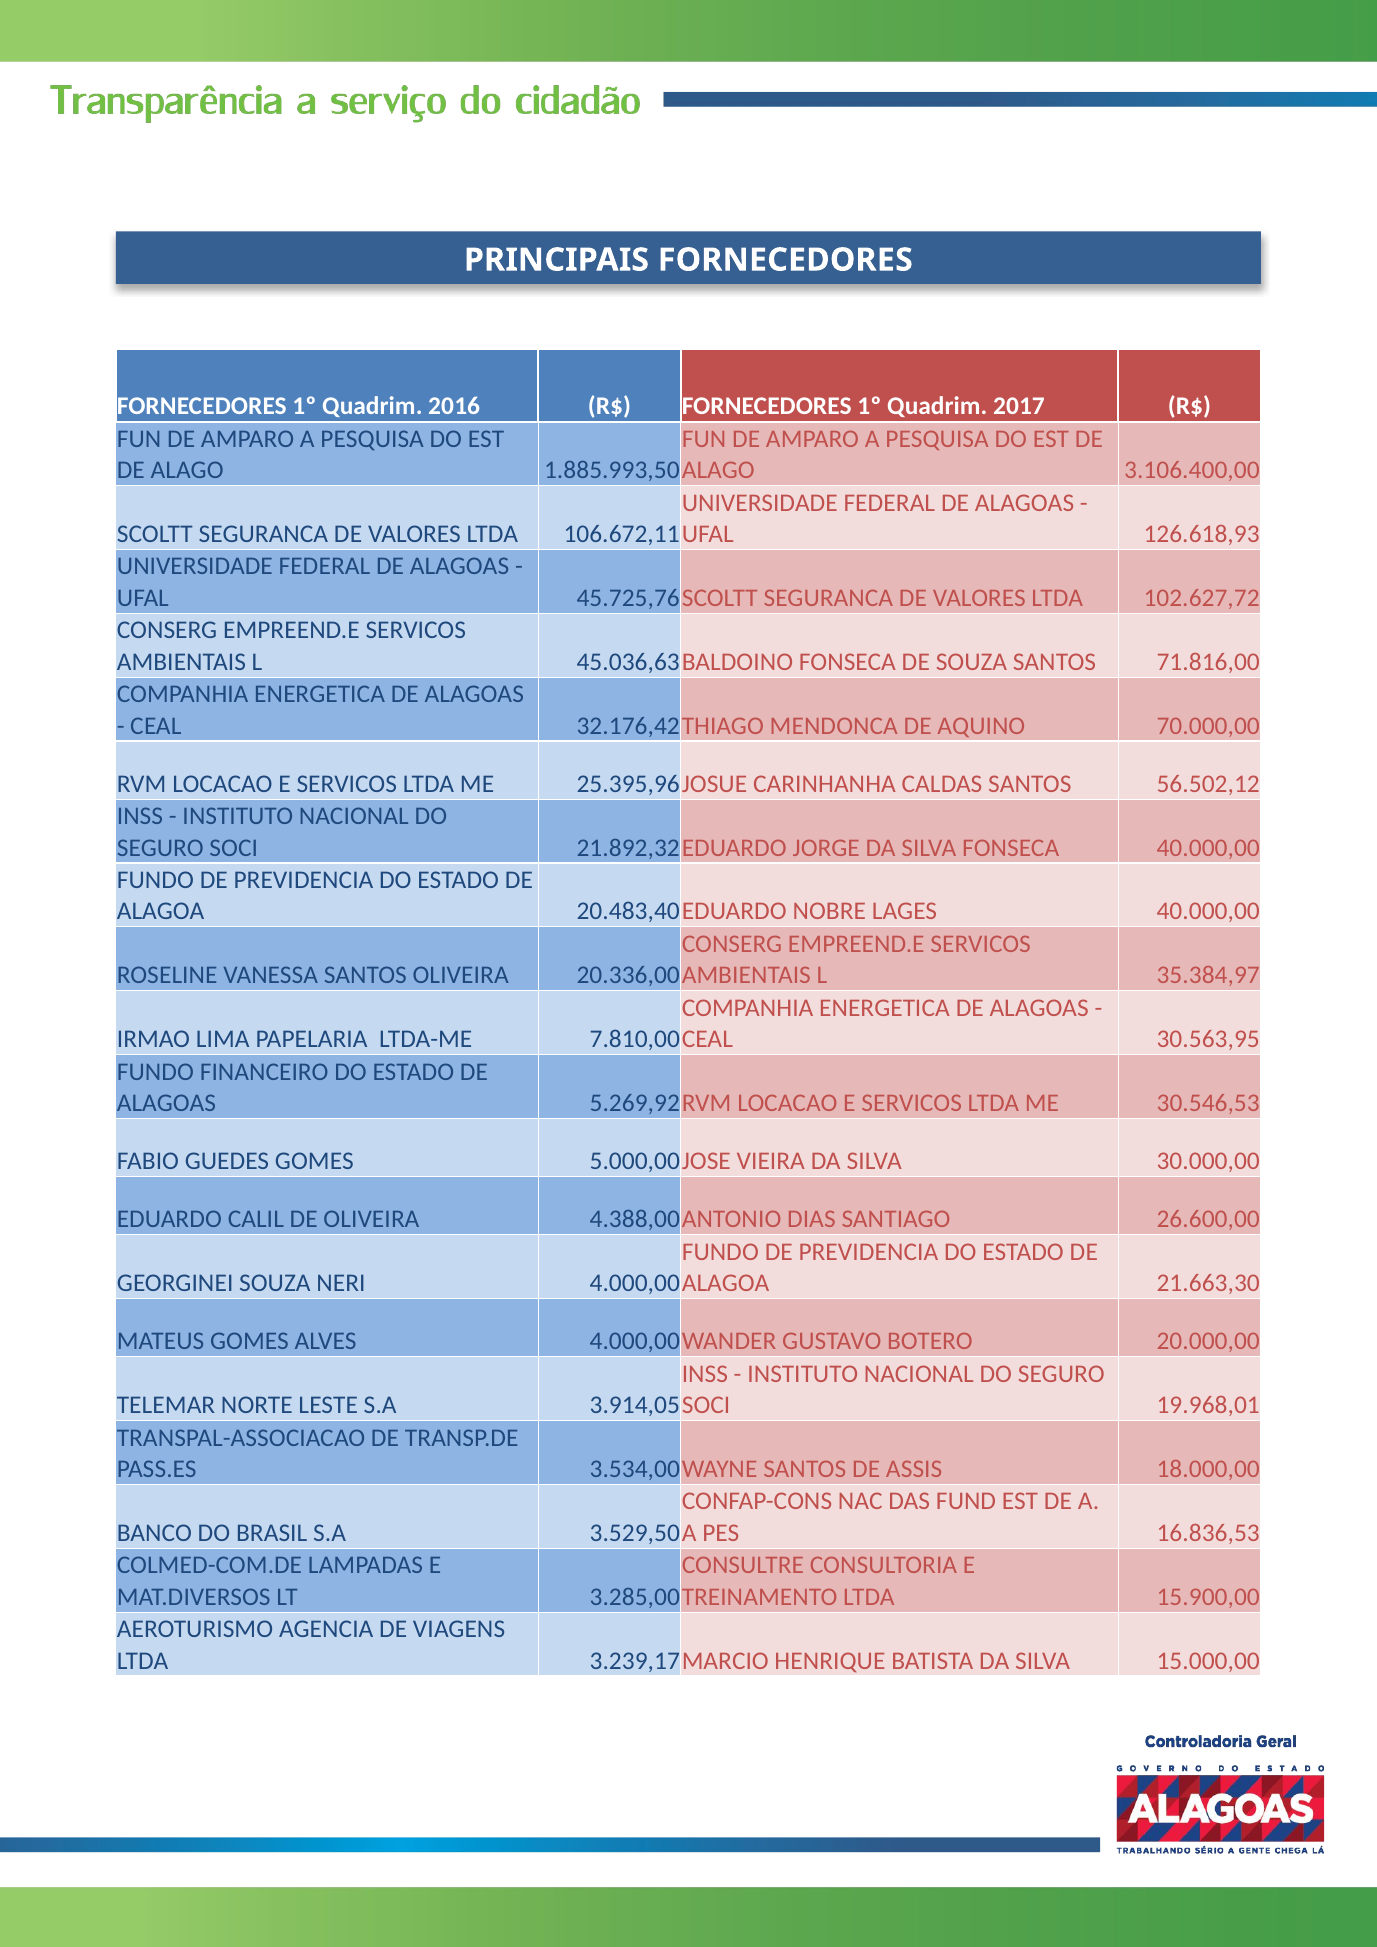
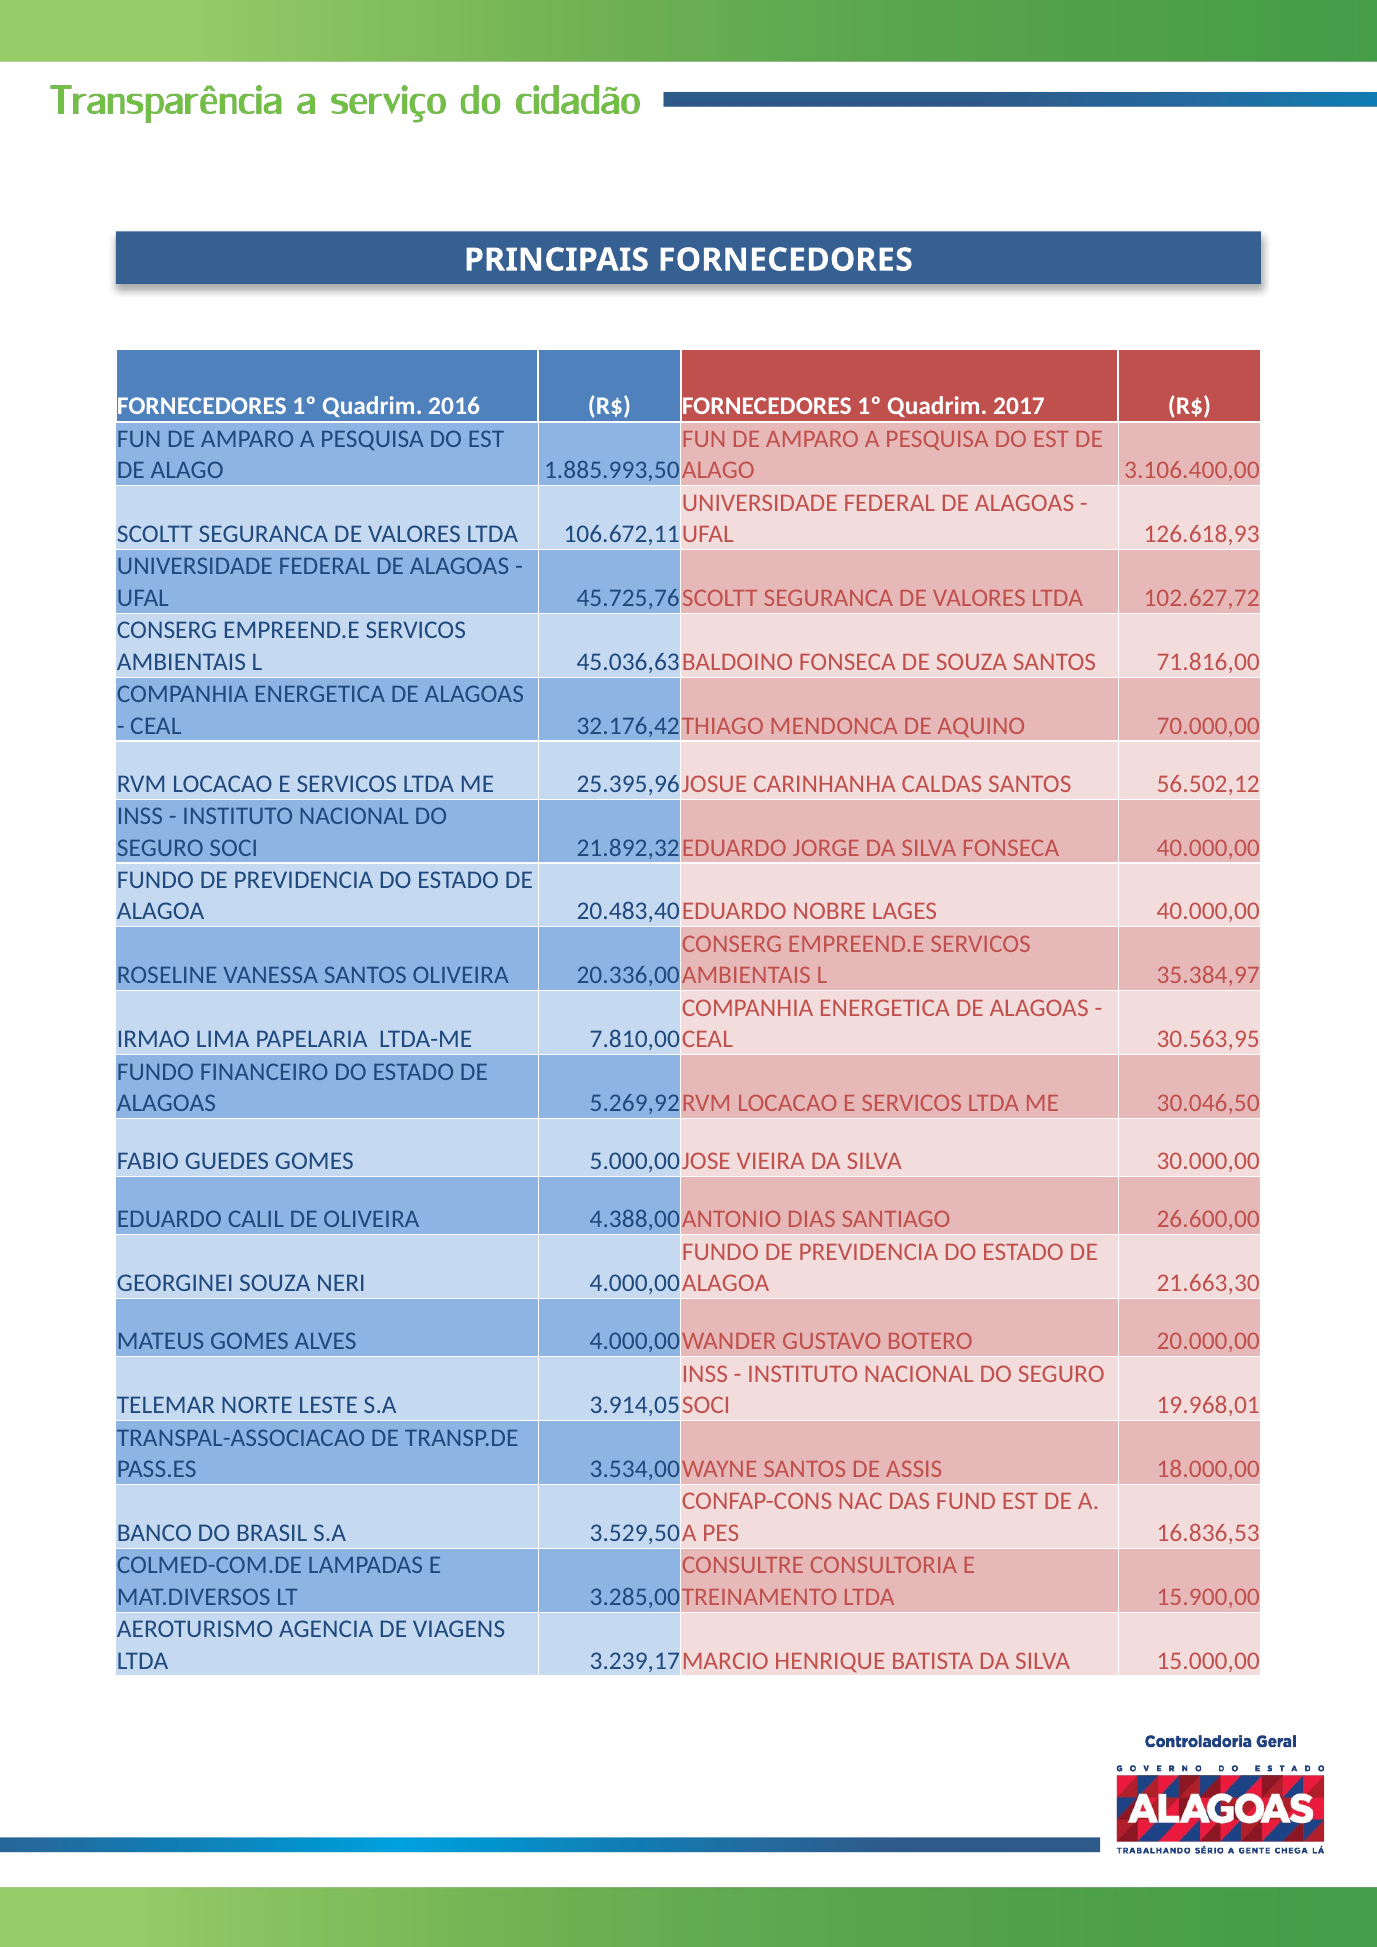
30.546,53: 30.546,53 -> 30.046,50 (1208, 1103)
